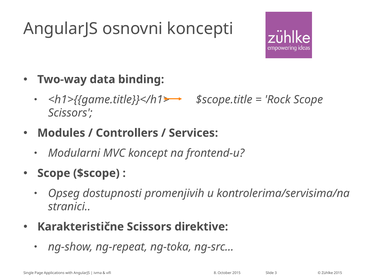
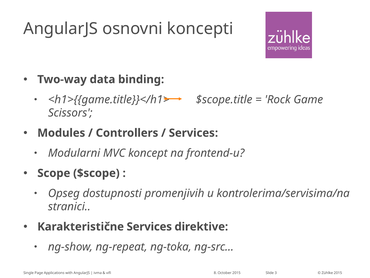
Rock Scope: Scope -> Game (308, 99)
Karakteristične Scissors: Scissors -> Services (149, 226)
